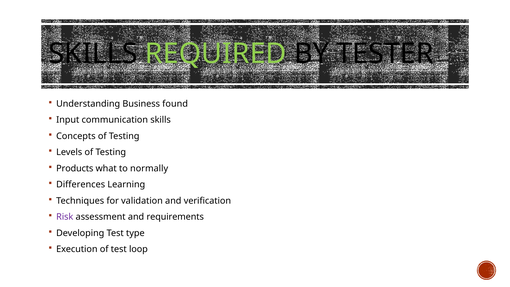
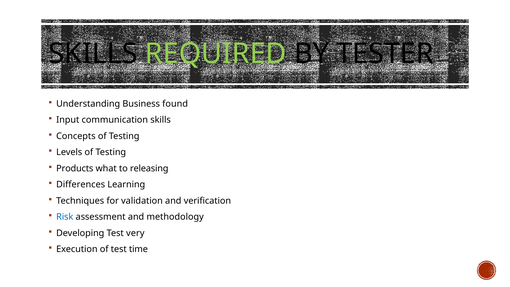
normally: normally -> releasing (149, 168)
Risk colour: purple -> blue (65, 217)
requirements: requirements -> methodology (175, 217)
type: type -> very (135, 233)
loop: loop -> time (138, 249)
